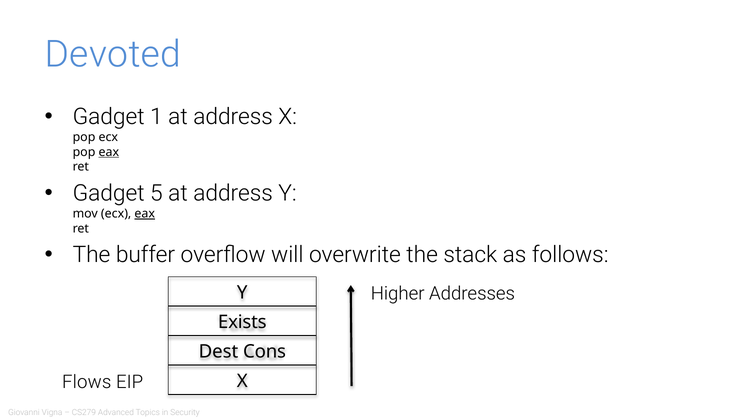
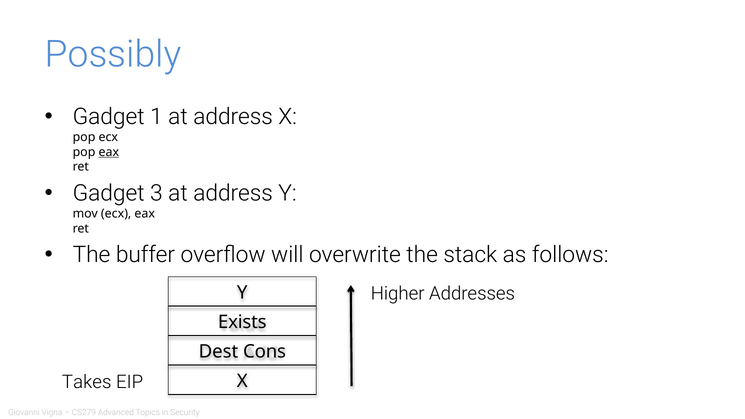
Devoted: Devoted -> Possibly (113, 54)
5: 5 -> 3 (156, 193)
eax underline: present -> none (145, 214)
Flows: Flows -> Takes (87, 382)
